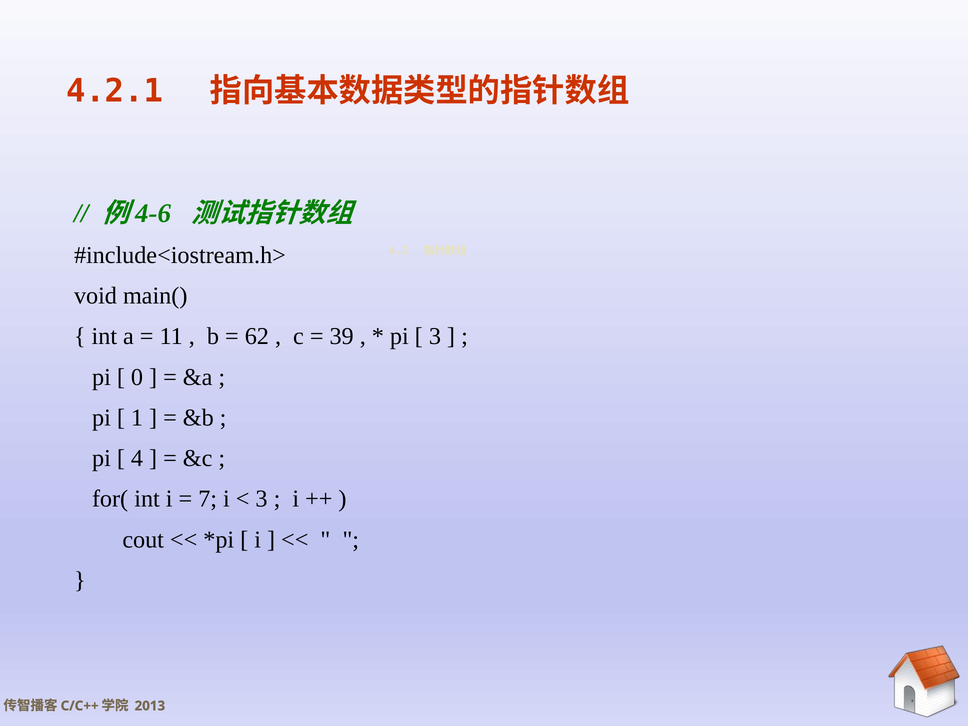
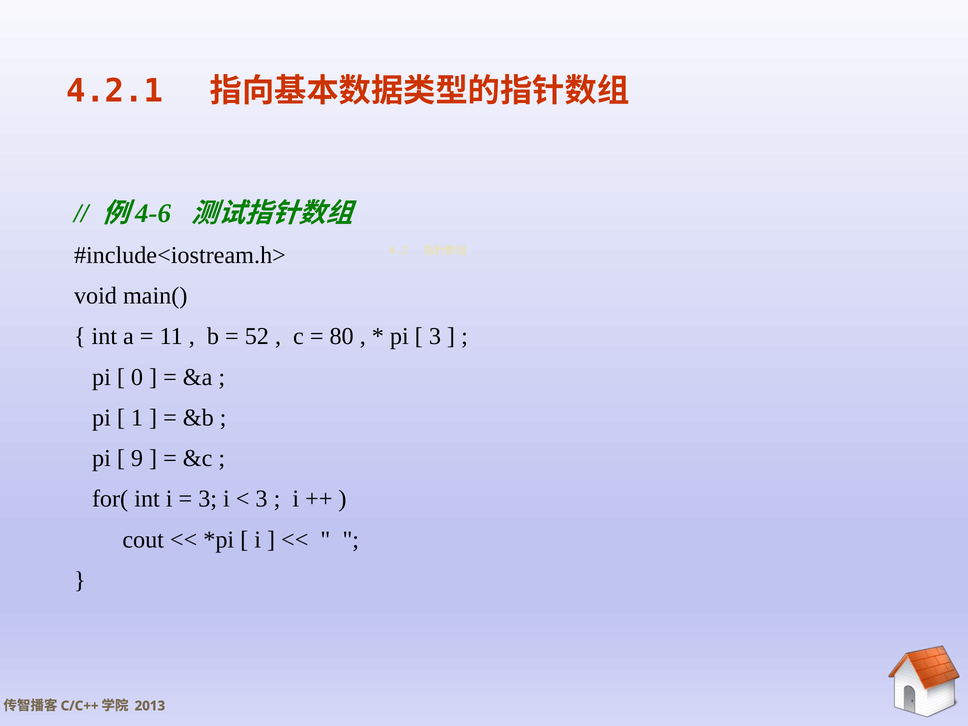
62: 62 -> 52 (257, 336)
39: 39 -> 80 (342, 336)
4: 4 -> 9 (137, 458)
7: 7 -> 3 (208, 499)
